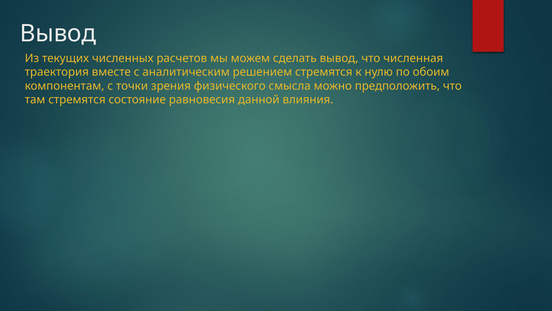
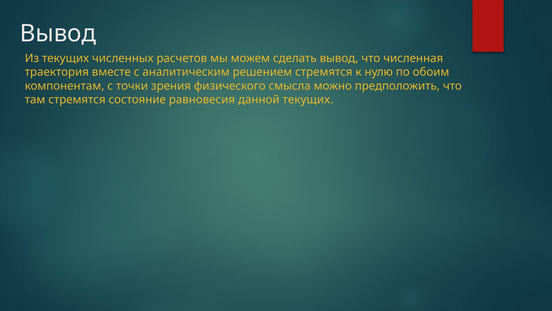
данной влияния: влияния -> текущих (308, 100)
